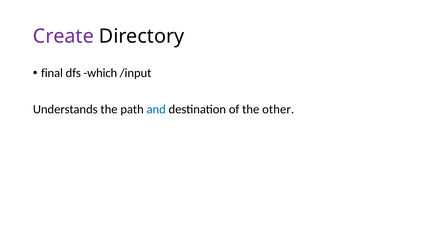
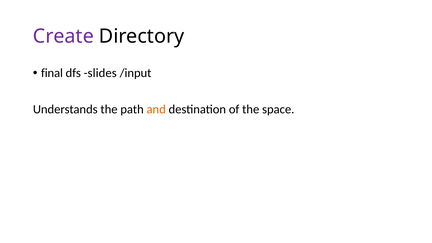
which: which -> slides (100, 73)
and colour: blue -> orange (156, 109)
other: other -> space (278, 109)
